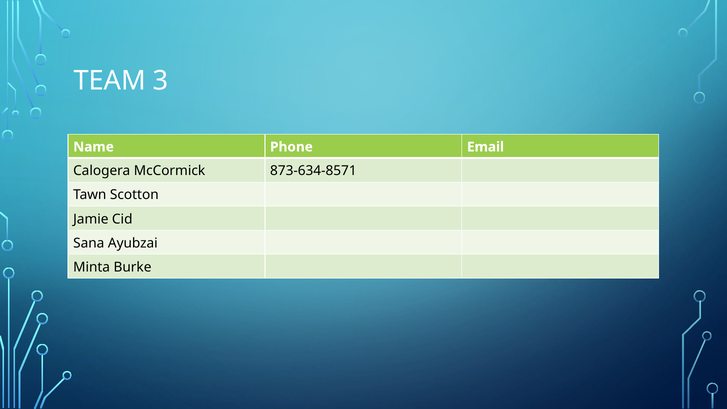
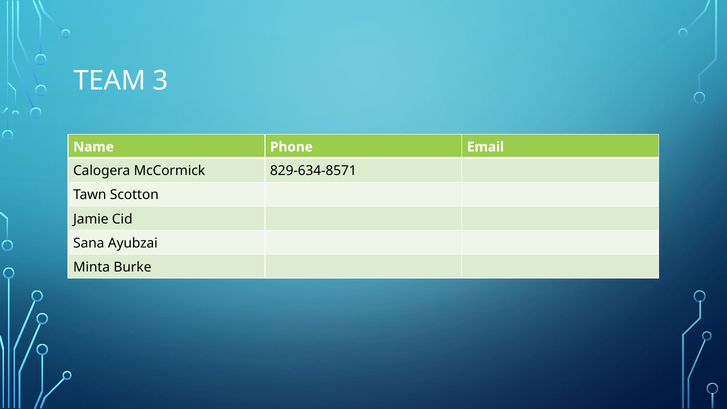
873-634-8571: 873-634-8571 -> 829-634-8571 (313, 171)
